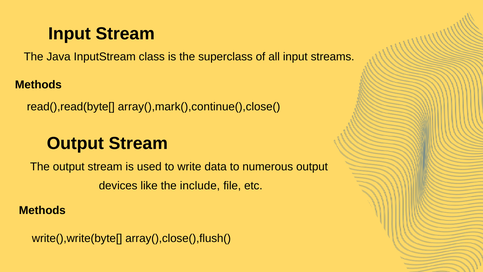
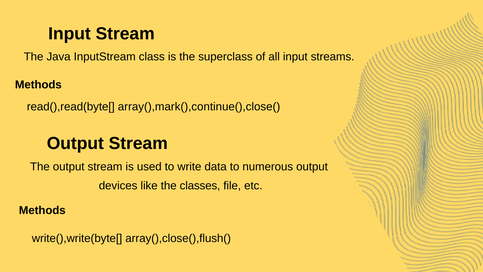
include: include -> classes (200, 186)
